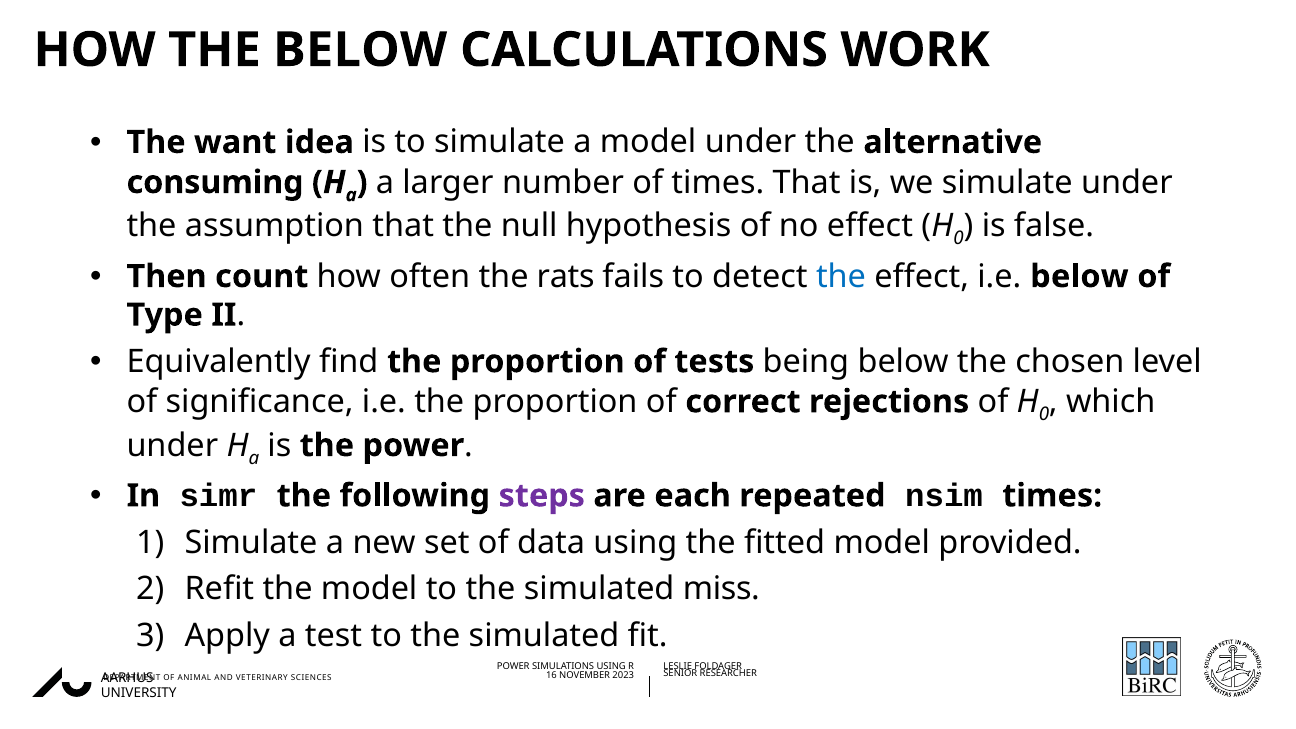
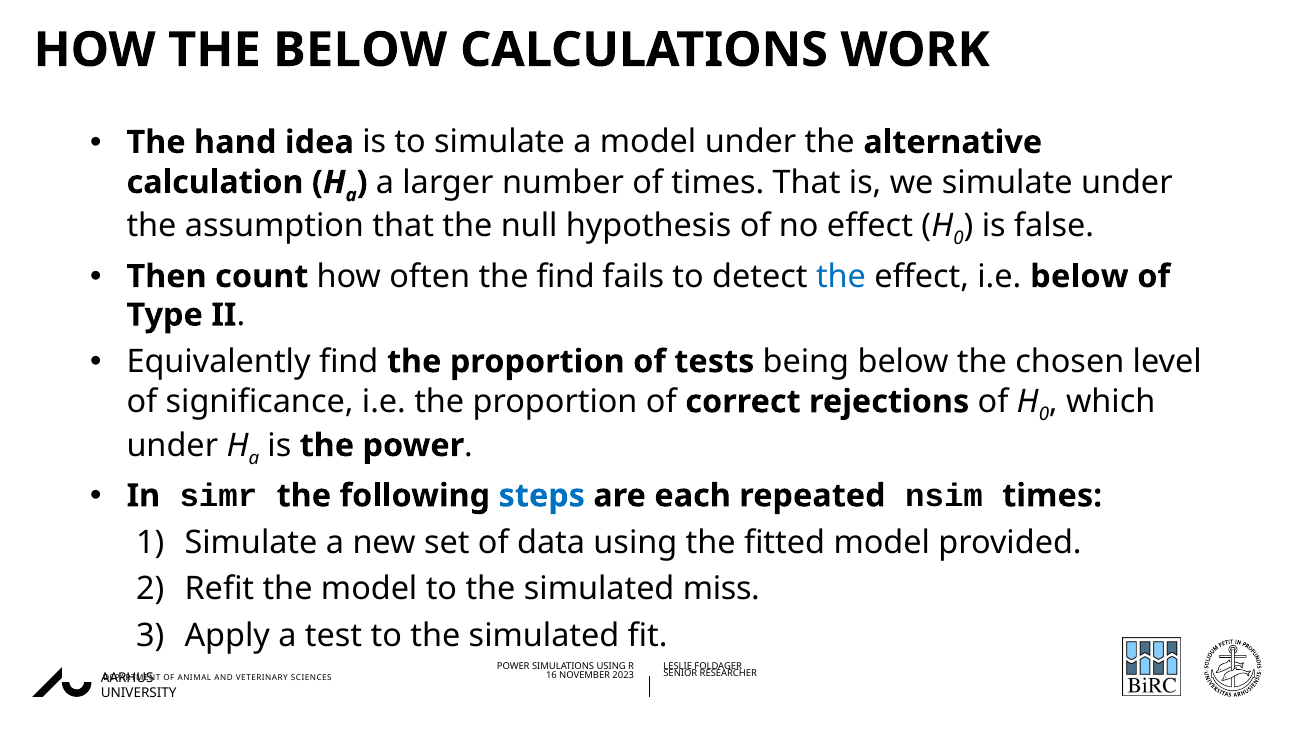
want: want -> hand (235, 142)
consuming: consuming -> calculation (215, 182)
the rats: rats -> find (566, 276)
steps colour: purple -> blue (542, 496)
